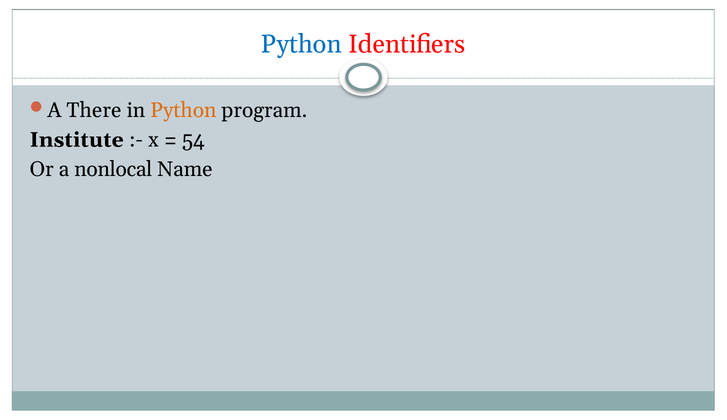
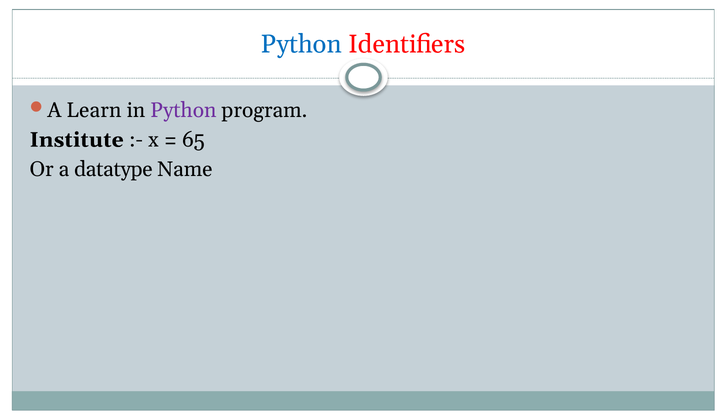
There: There -> Learn (94, 110)
Python colour: orange -> purple (183, 110)
54: 54 -> 65 (193, 140)
nonlocal: nonlocal -> datatype (113, 169)
